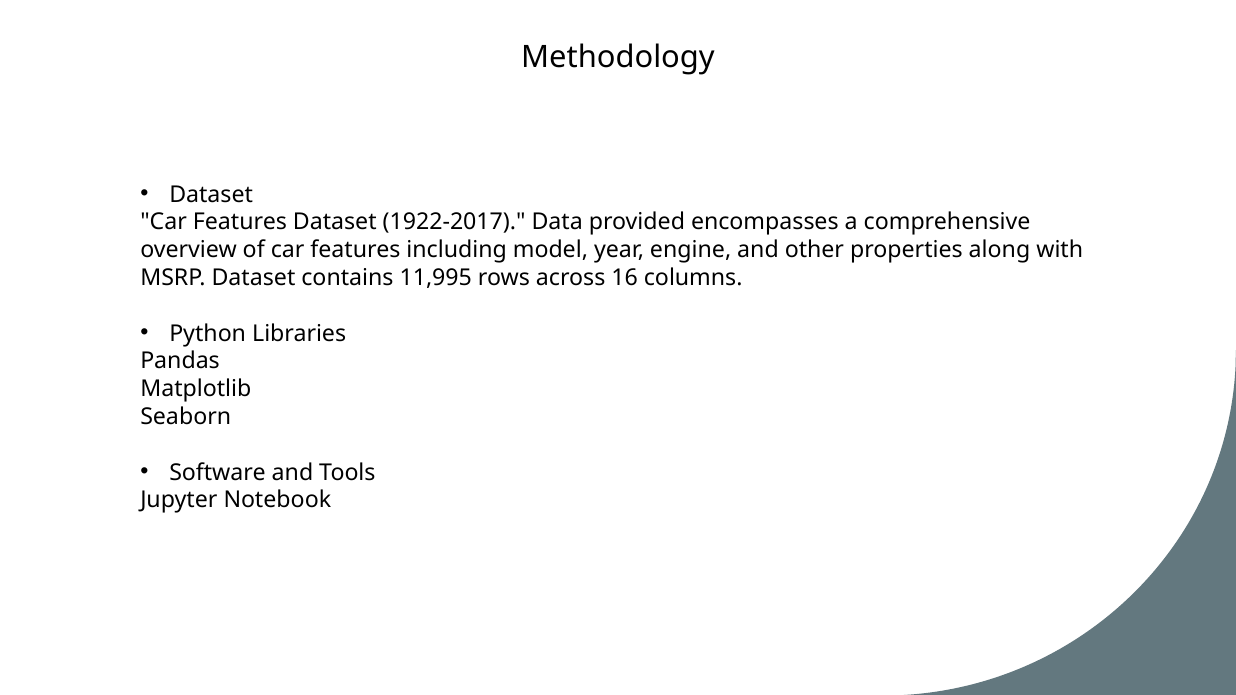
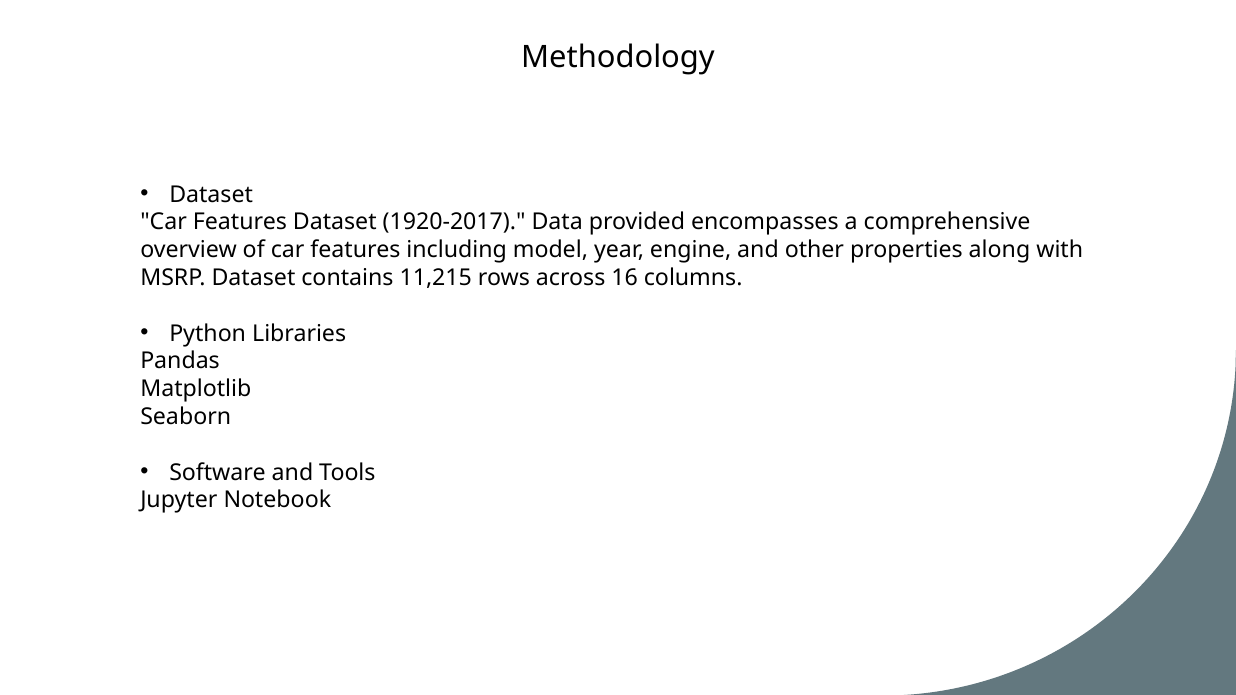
1922-2017: 1922-2017 -> 1920-2017 (454, 222)
11,995: 11,995 -> 11,215 (436, 278)
